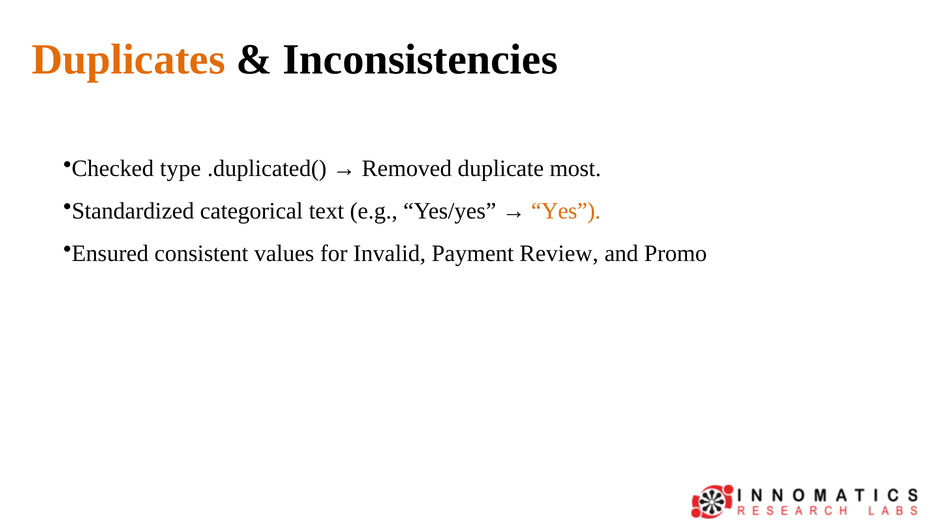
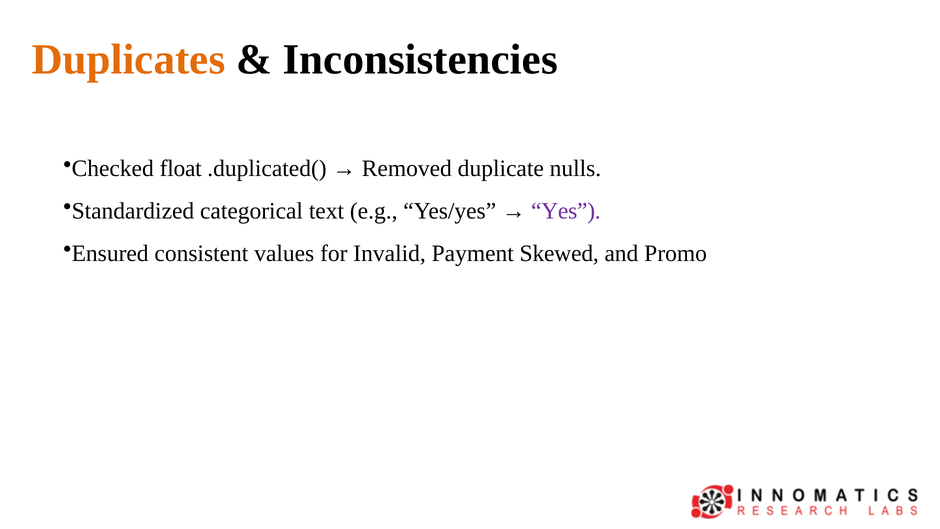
type: type -> float (181, 169)
most: most -> nulls (575, 169)
Yes colour: orange -> purple (566, 211)
Review: Review -> Skewed (559, 253)
